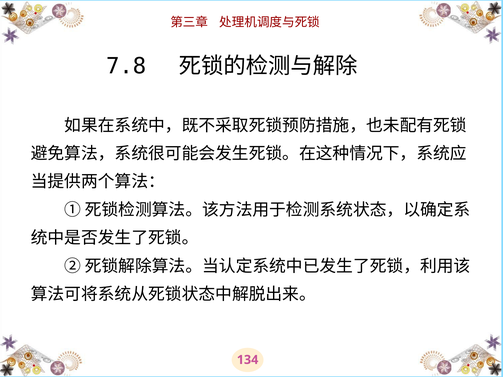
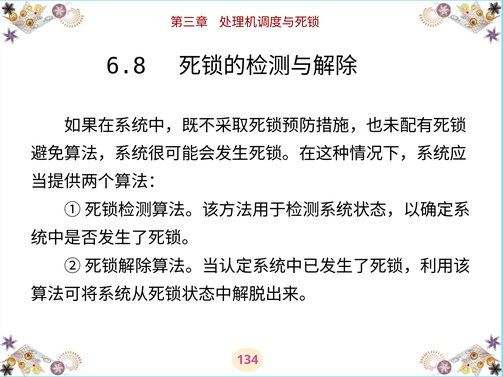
7.8: 7.8 -> 6.8 (126, 66)
